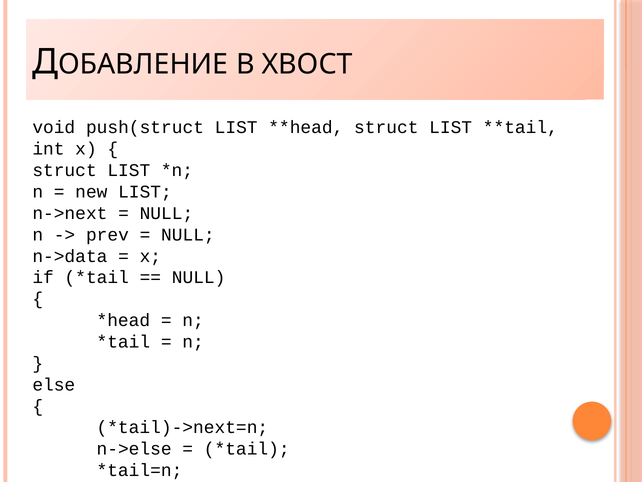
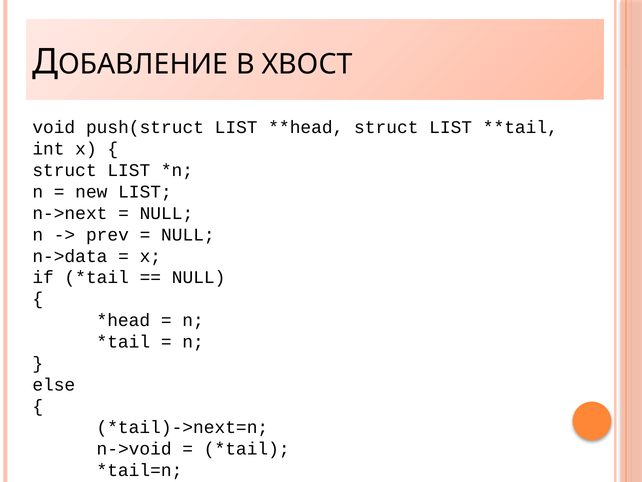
n->else: n->else -> n->void (134, 449)
